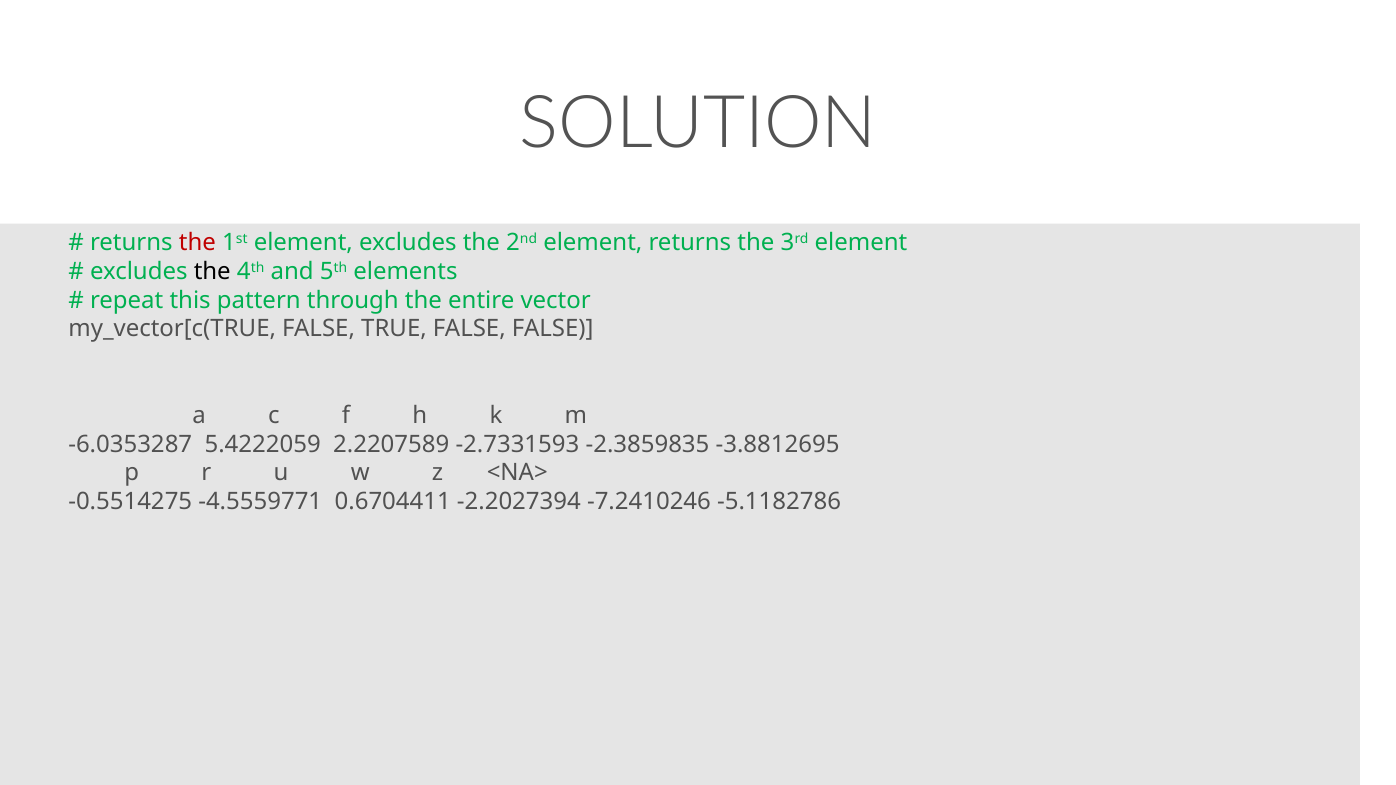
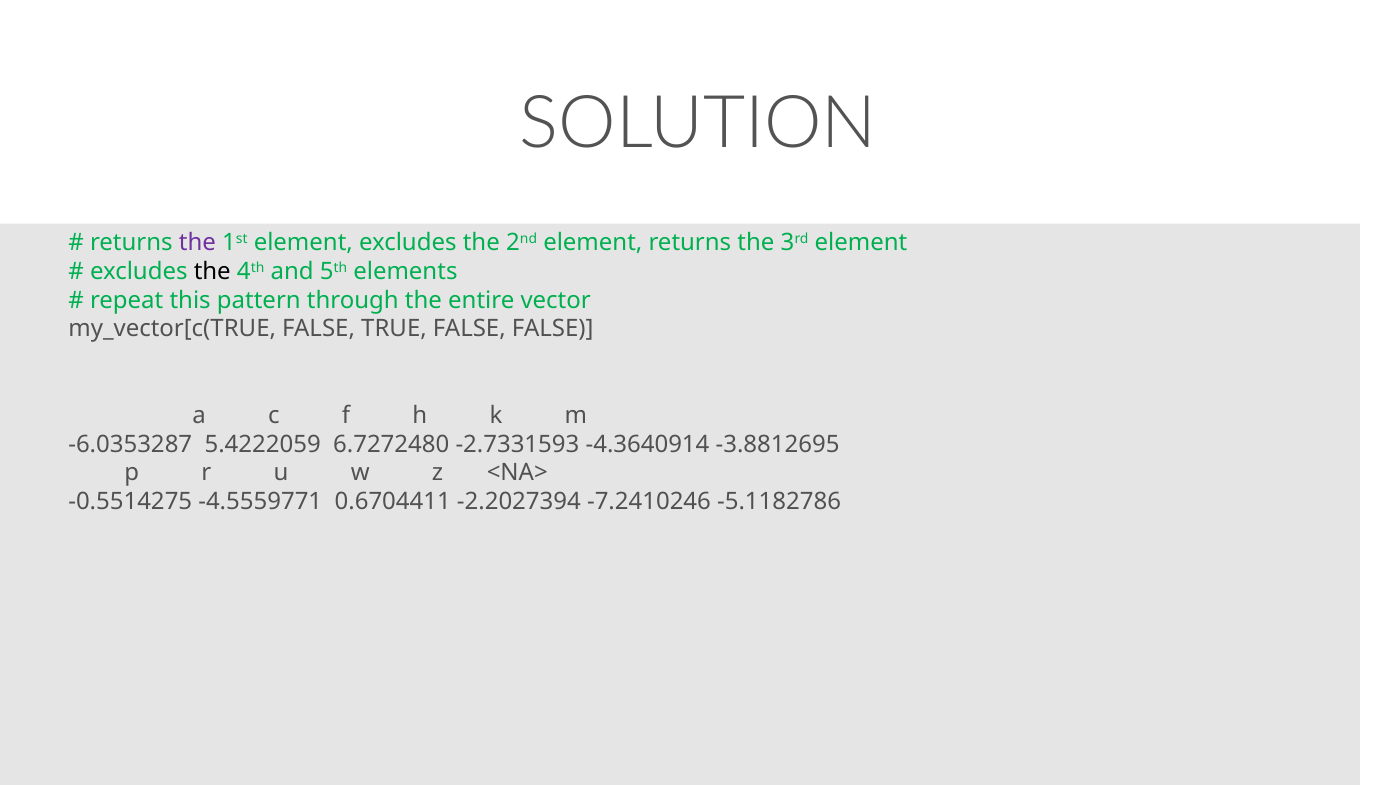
the colour: red -> purple (197, 243)
2.2207589: 2.2207589 -> 6.7272480 (391, 444)
-2.3859835: -2.3859835 -> -4.3640914 (647, 444)
